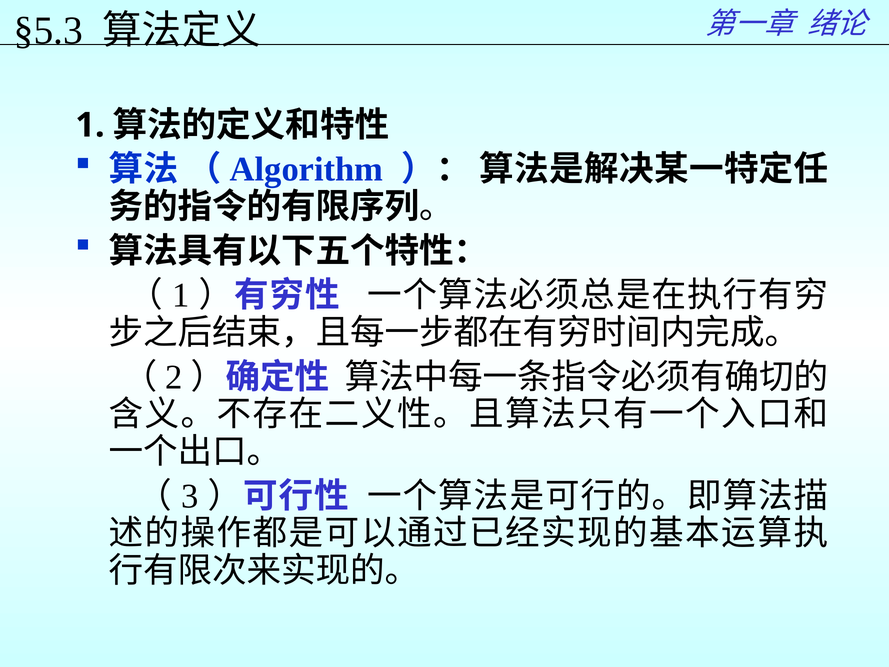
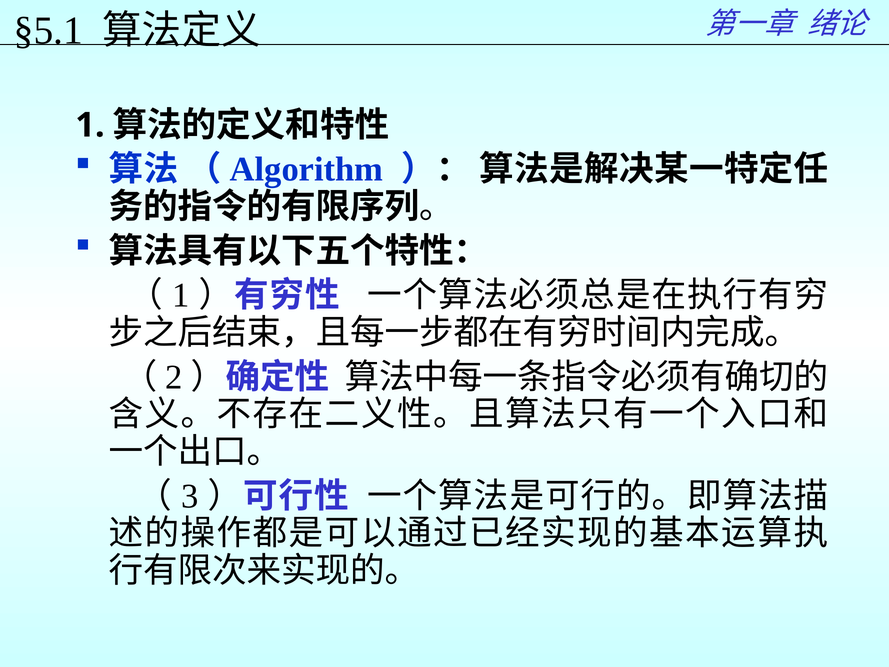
§5.3: §5.3 -> §5.1 (48, 31)
